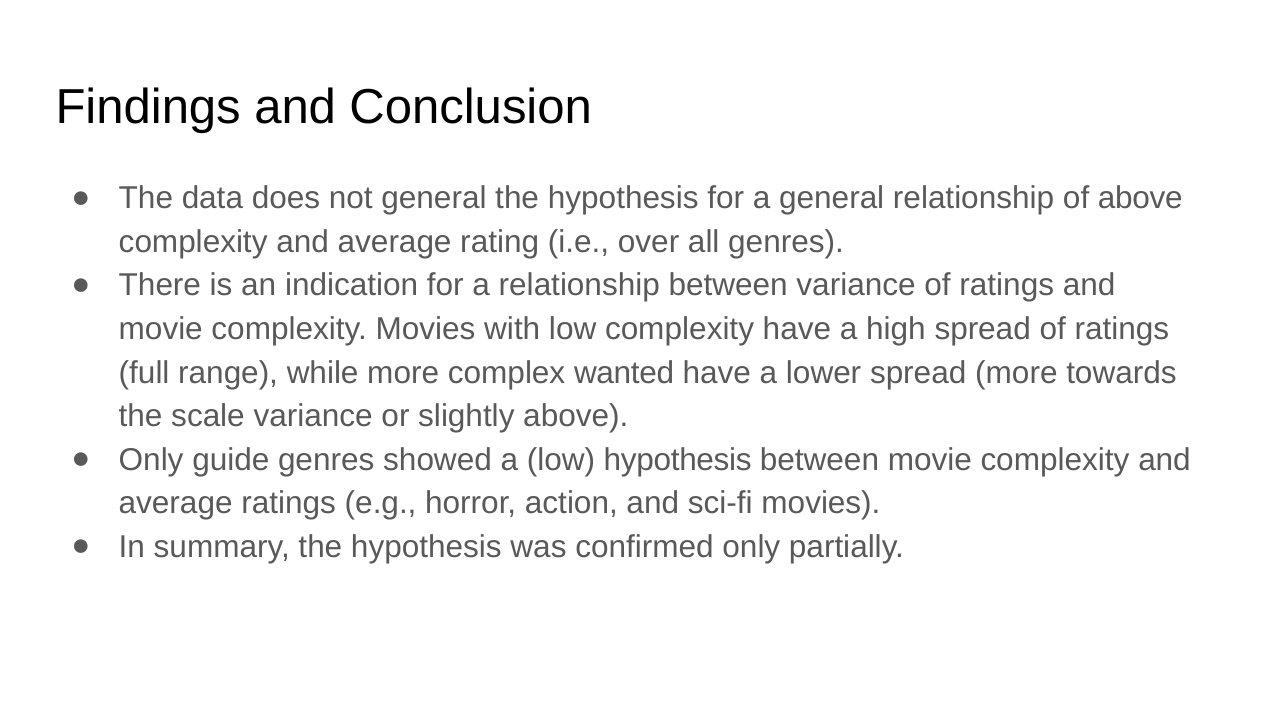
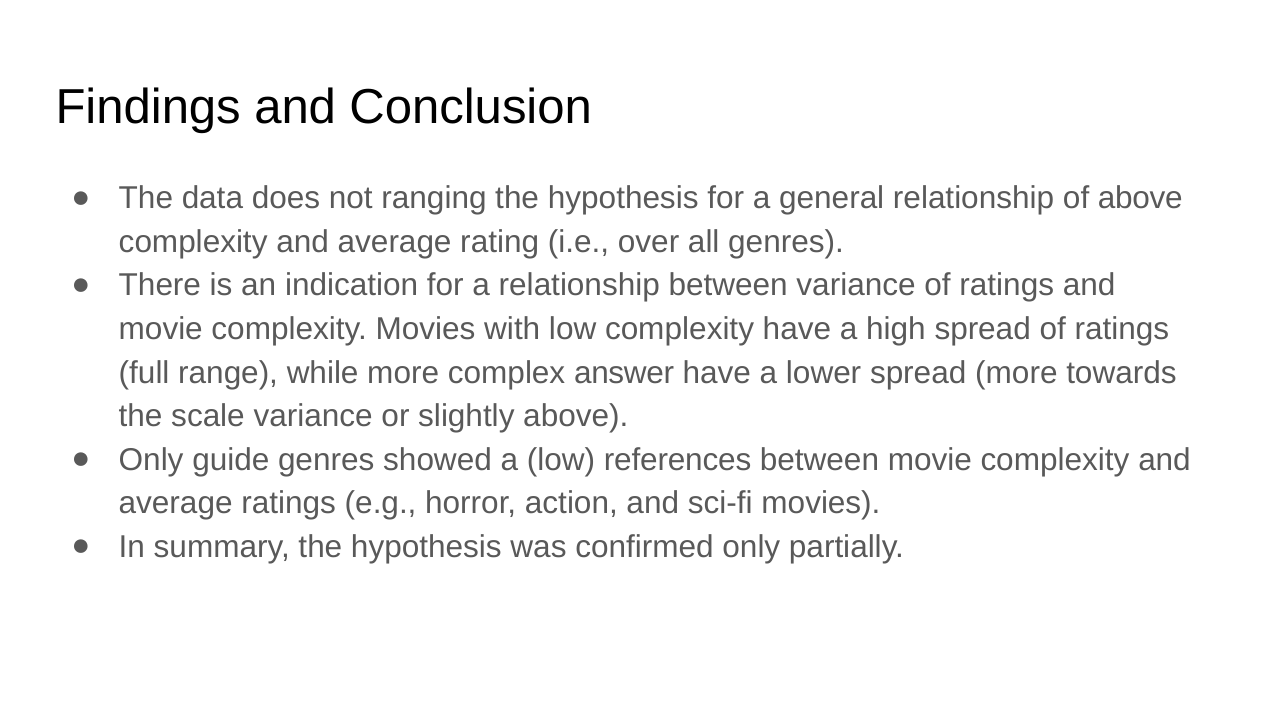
not general: general -> ranging (434, 198)
wanted: wanted -> answer (624, 373)
low hypothesis: hypothesis -> references (678, 460)
